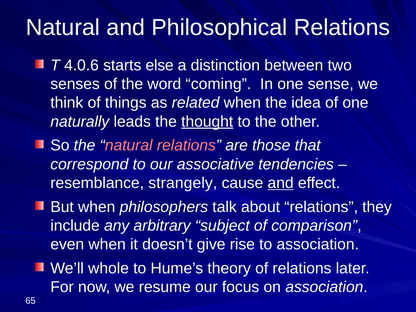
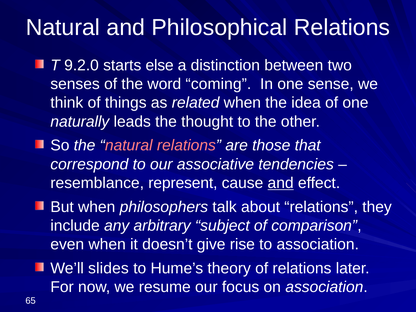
4.0.6: 4.0.6 -> 9.2.0 (82, 65)
thought underline: present -> none (207, 122)
strangely: strangely -> represent (183, 183)
whole: whole -> slides (108, 268)
